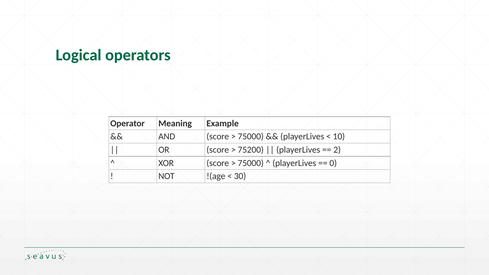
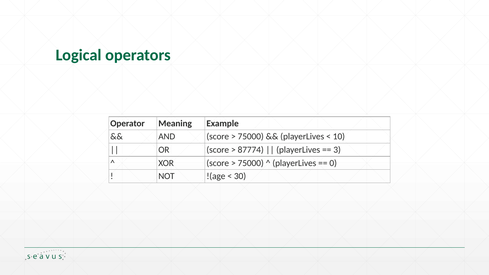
75200: 75200 -> 87774 (251, 150)
2: 2 -> 3 (337, 150)
